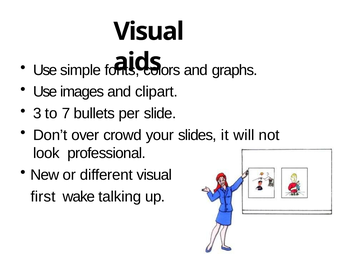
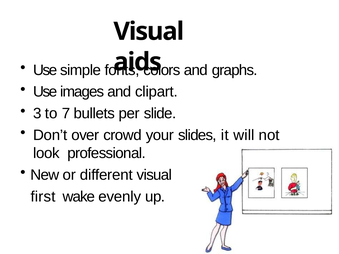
talking: talking -> evenly (120, 197)
